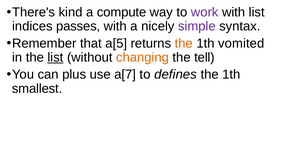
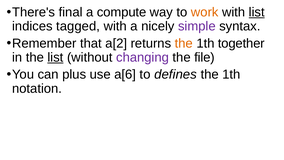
kind: kind -> final (71, 12)
work colour: purple -> orange (205, 12)
list underline: none -> present (257, 12)
passes: passes -> tagged (78, 26)
a[5: a[5 -> a[2 (116, 43)
vomited: vomited -> together (241, 43)
changing colour: orange -> purple (143, 57)
tell: tell -> file (204, 57)
a[7: a[7 -> a[6 (125, 74)
smallest: smallest -> notation (37, 88)
